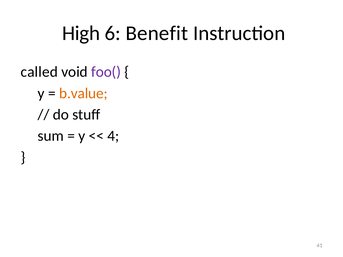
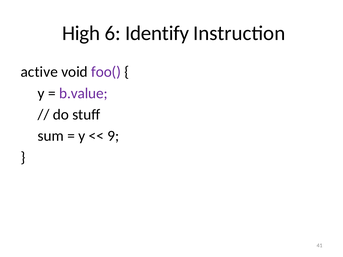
Benefit: Benefit -> Identify (157, 33)
called: called -> active (39, 72)
b.value colour: orange -> purple (83, 93)
4: 4 -> 9 (113, 136)
